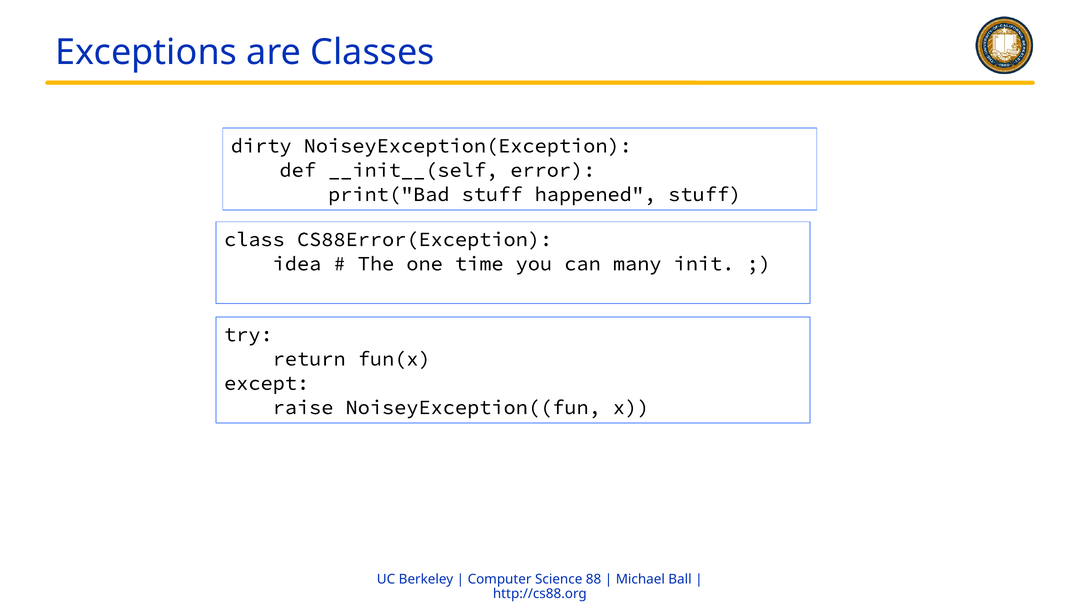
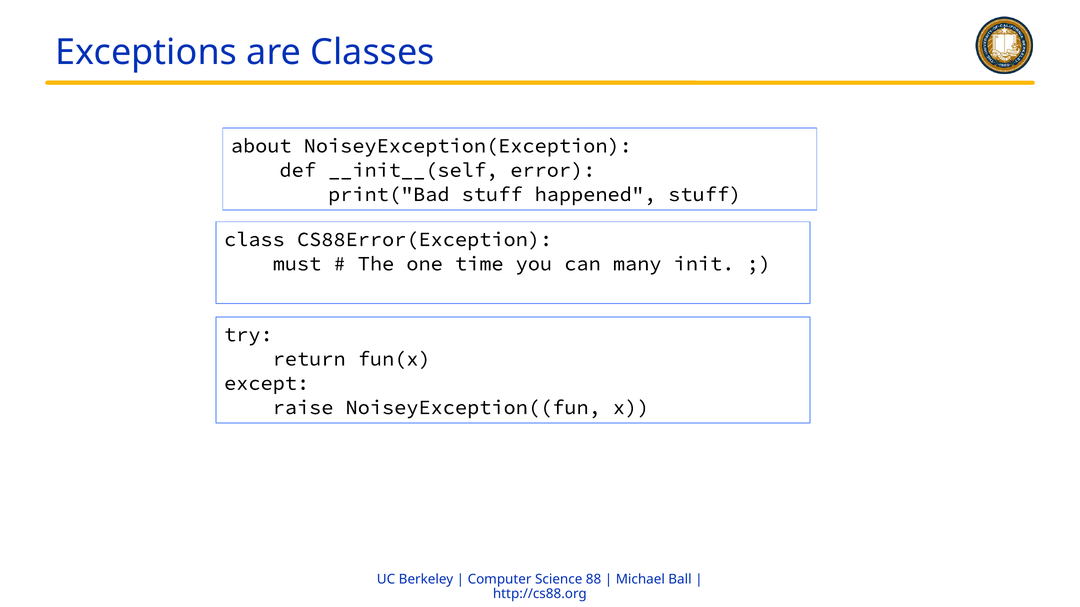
dirty: dirty -> about (261, 146)
idea: idea -> must (297, 264)
